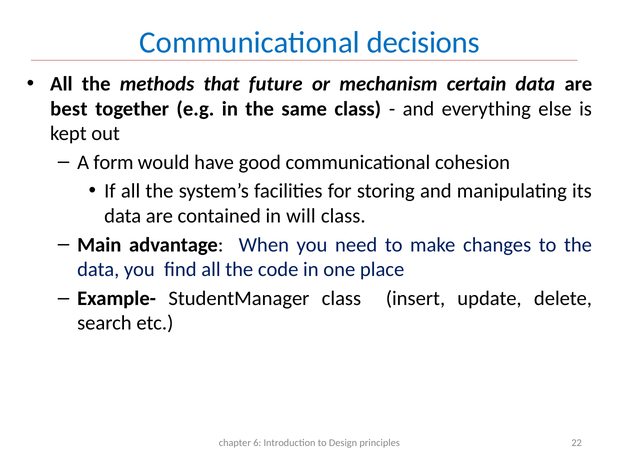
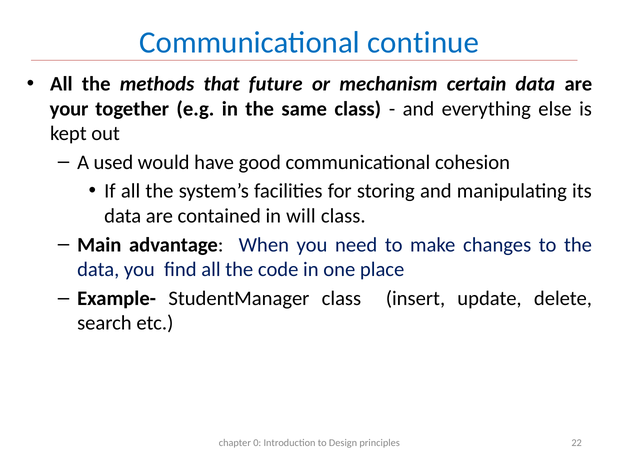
decisions: decisions -> continue (423, 42)
best: best -> your (69, 109)
form: form -> used (113, 162)
6: 6 -> 0 (257, 443)
